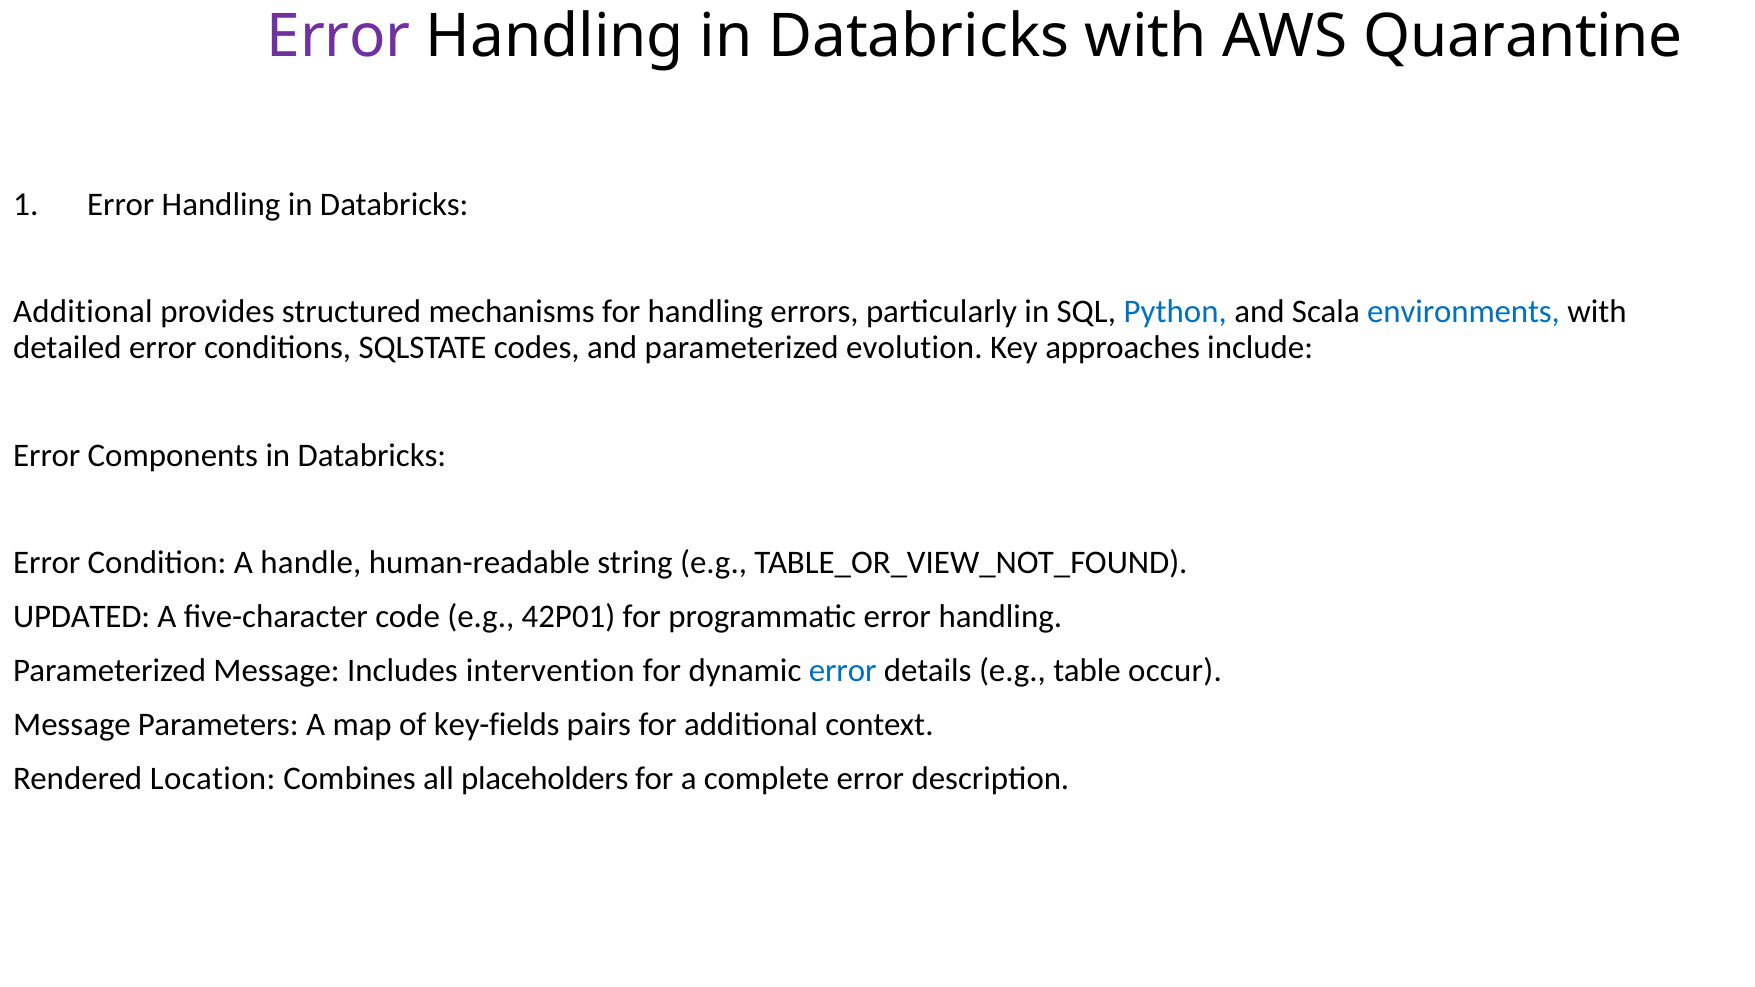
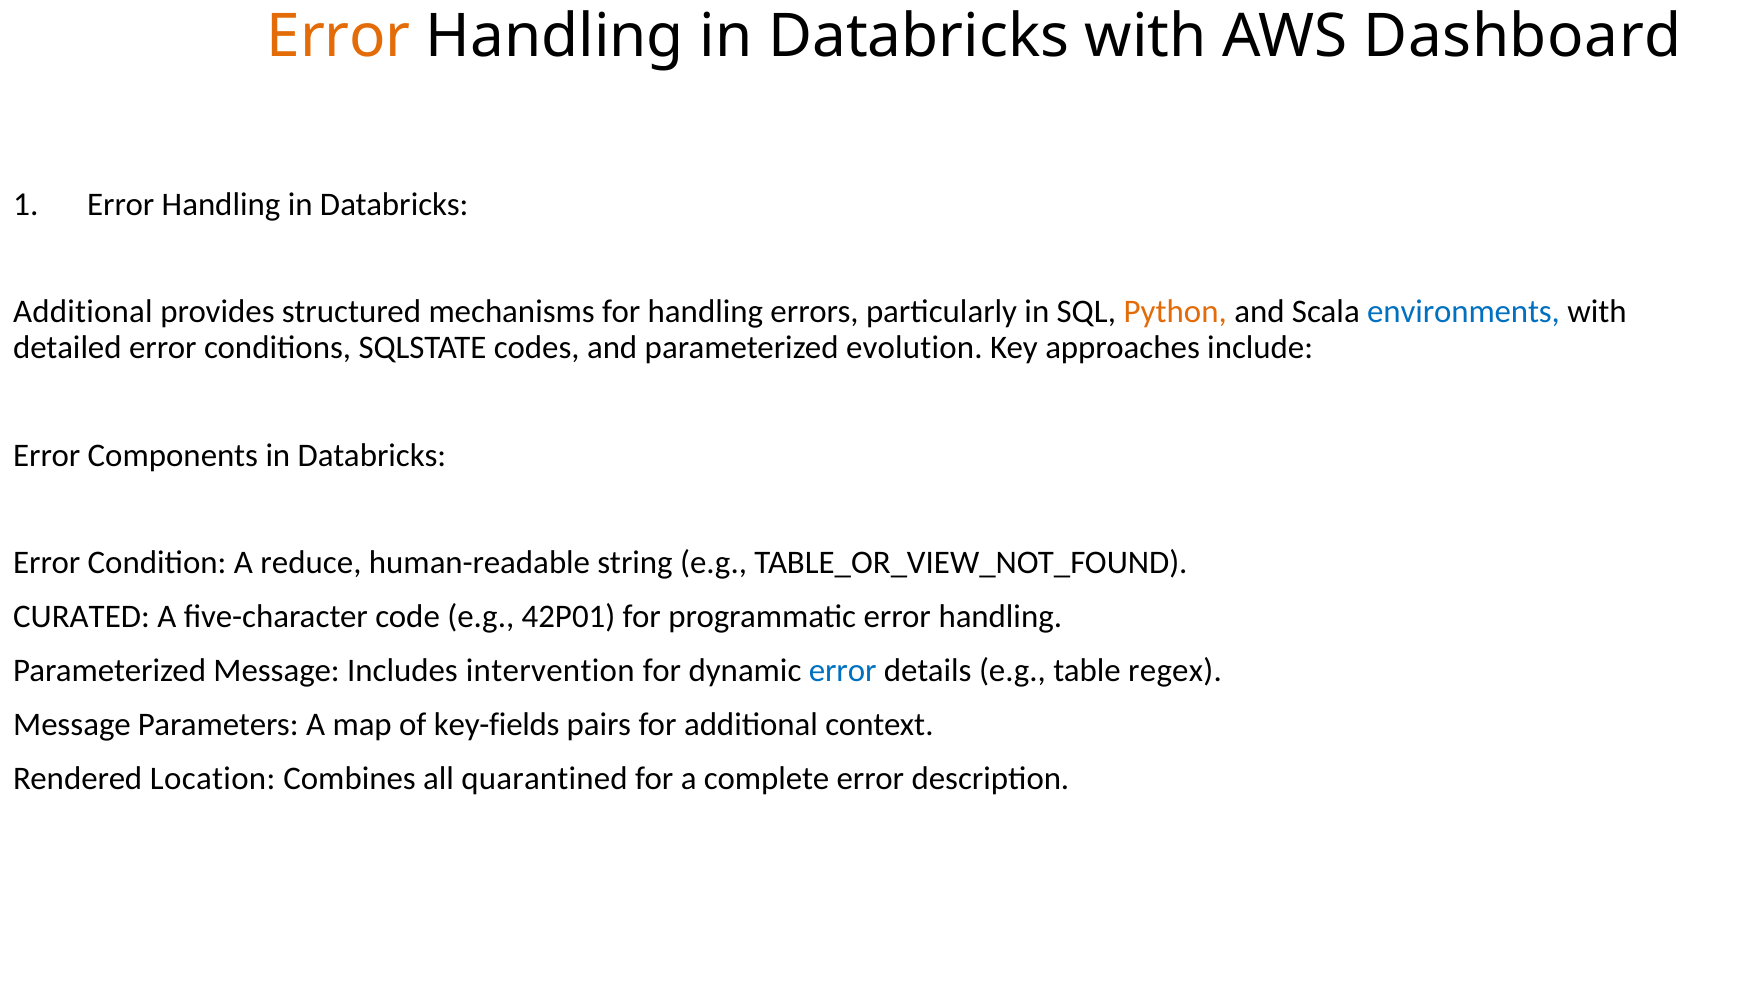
Error colour: purple -> orange (339, 36)
Quarantine: Quarantine -> Dashboard (1523, 36)
Python colour: blue -> orange (1175, 312)
handle: handle -> reduce (311, 563)
UPDATED: UPDATED -> CURATED (82, 617)
occur: occur -> regex (1175, 671)
placeholders: placeholders -> quarantined (545, 778)
